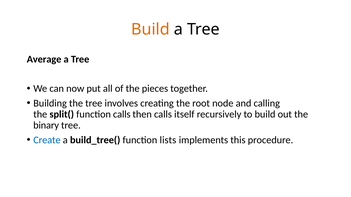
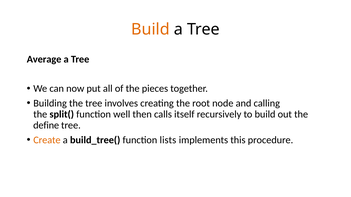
function calls: calls -> well (122, 115)
binary: binary -> define (46, 126)
Create colour: blue -> orange (47, 140)
